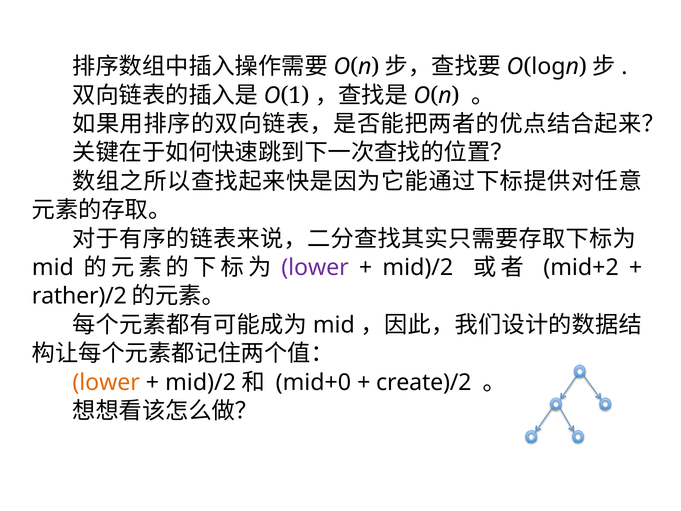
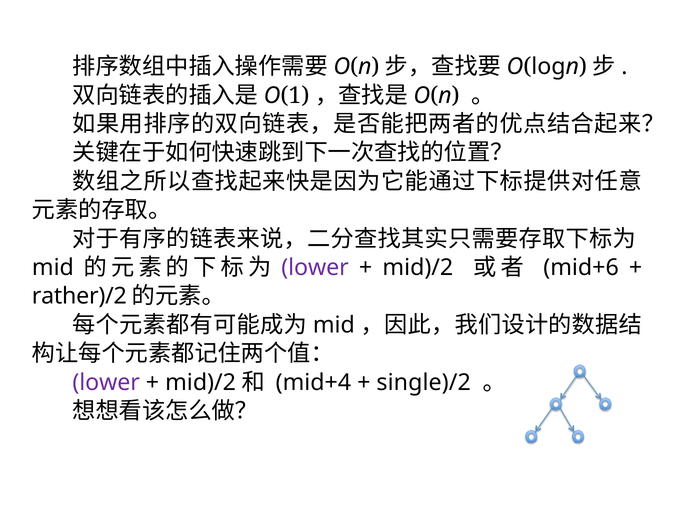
mid+2: mid+2 -> mid+6 (581, 267)
lower colour: orange -> purple (106, 382)
mid+0: mid+0 -> mid+4 (313, 382)
create)/2: create)/2 -> single)/2 (424, 382)
